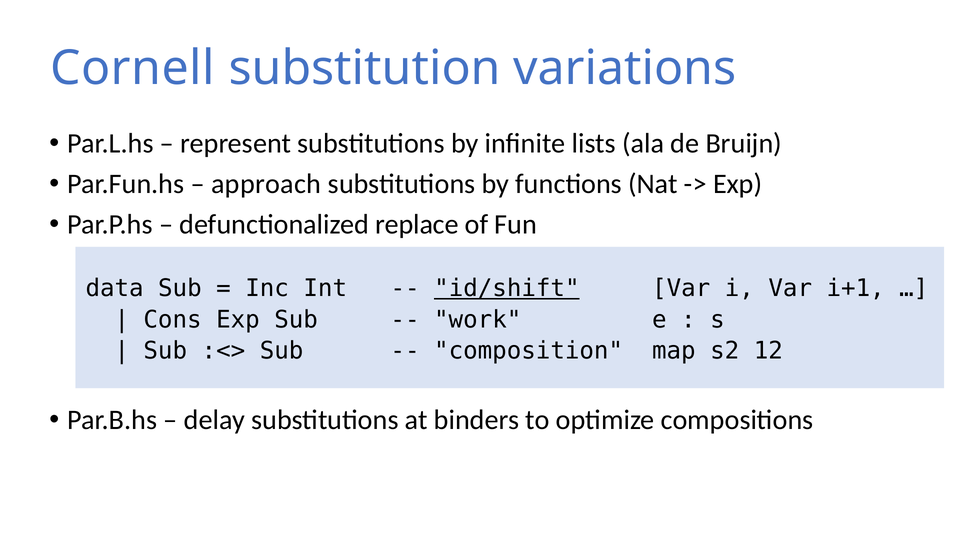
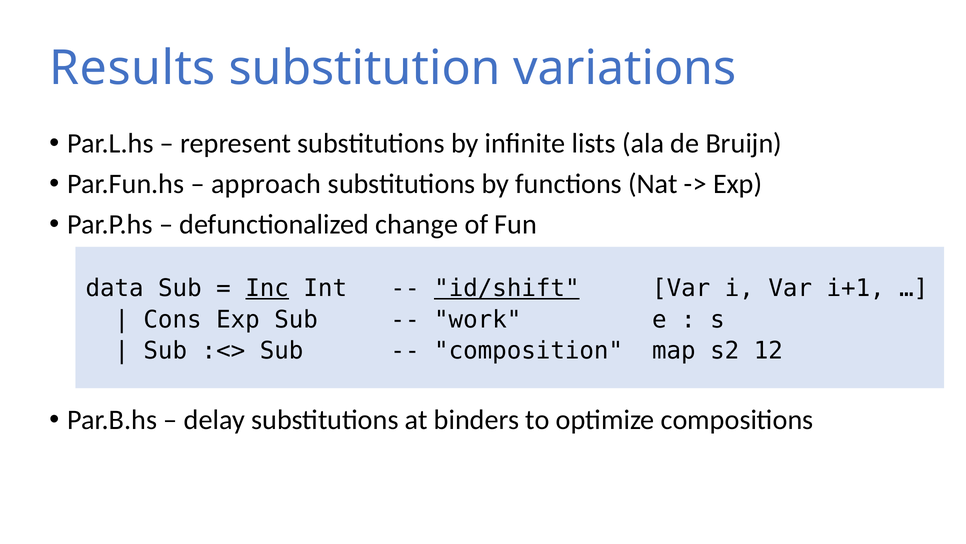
Cornell: Cornell -> Results (132, 68)
replace: replace -> change (417, 224)
Inc underline: none -> present (267, 288)
